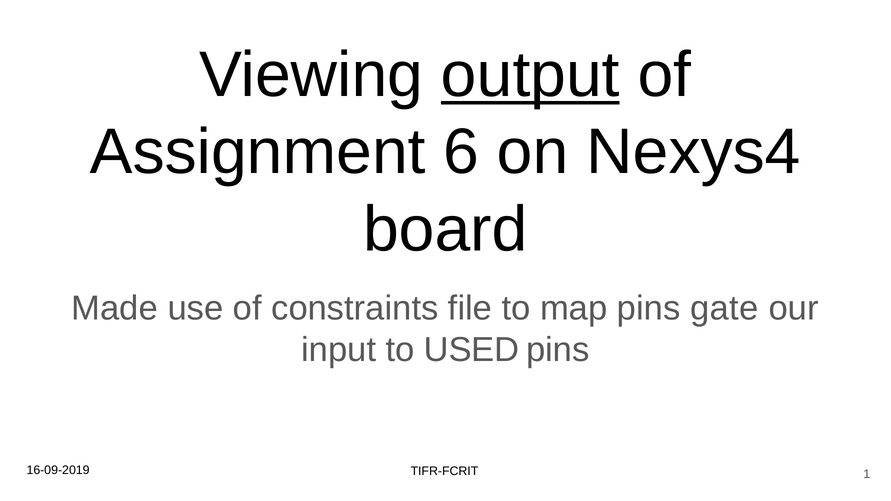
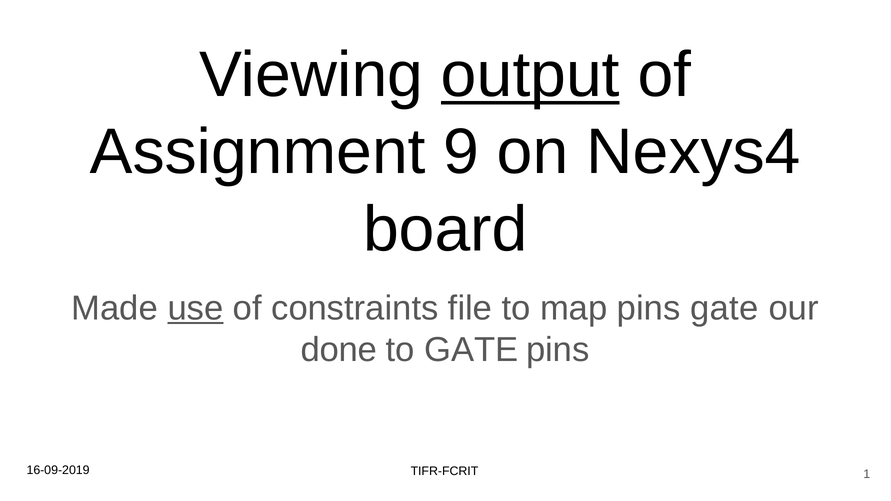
6: 6 -> 9 (461, 152)
use underline: none -> present (195, 308)
input: input -> done (339, 350)
to USED: USED -> GATE (471, 350)
